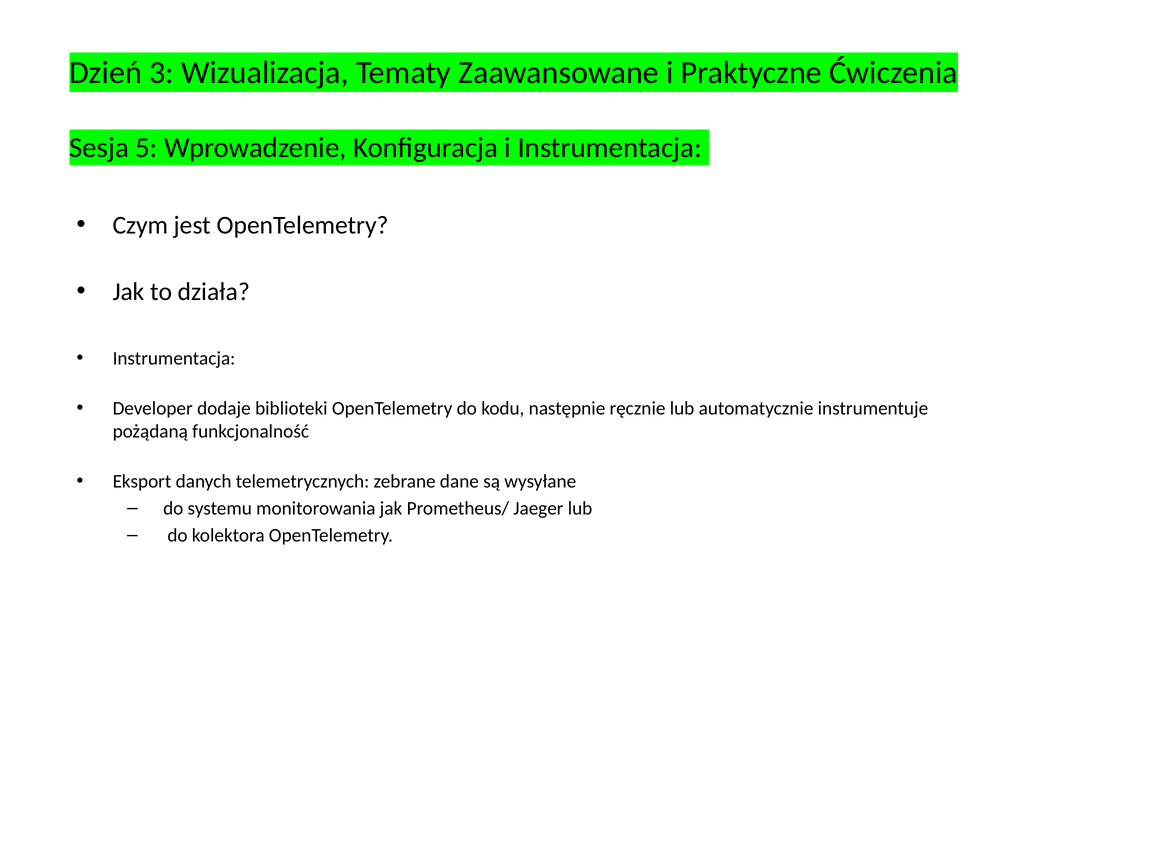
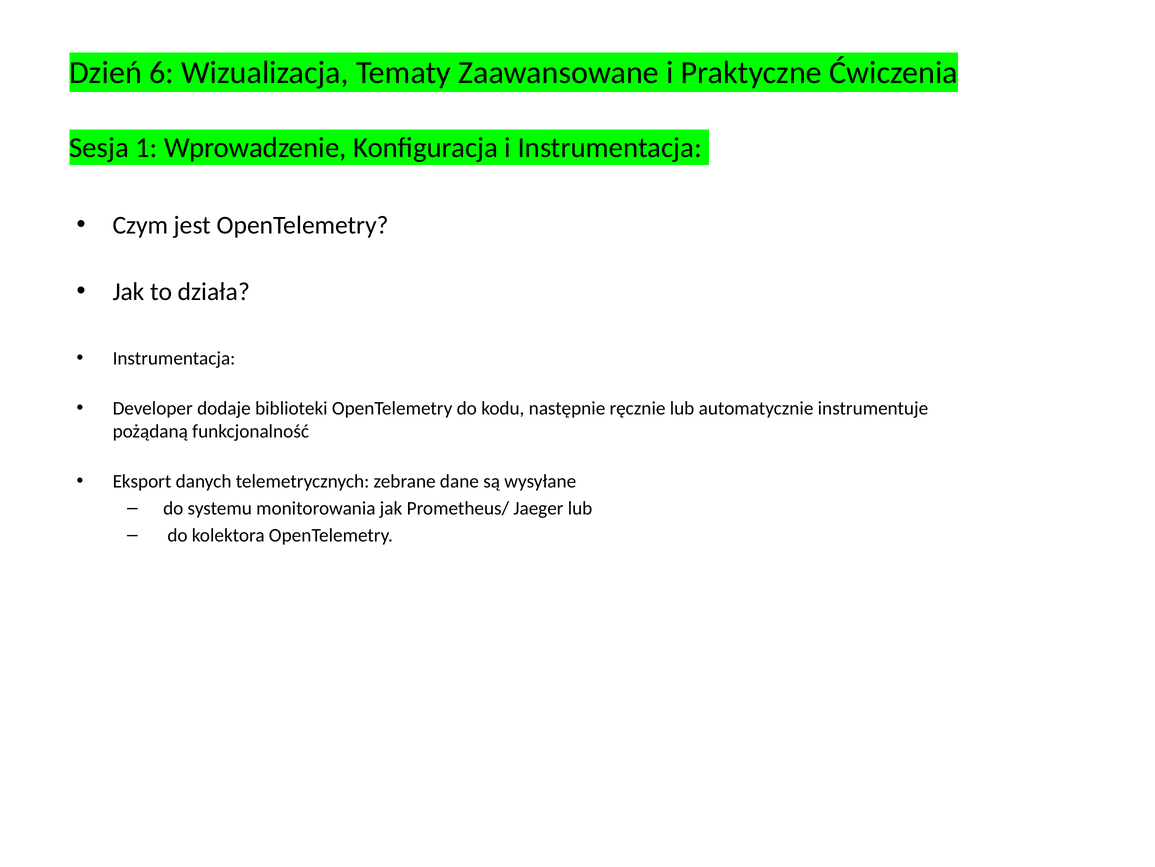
3: 3 -> 6 (162, 73)
5: 5 -> 1 (146, 147)
